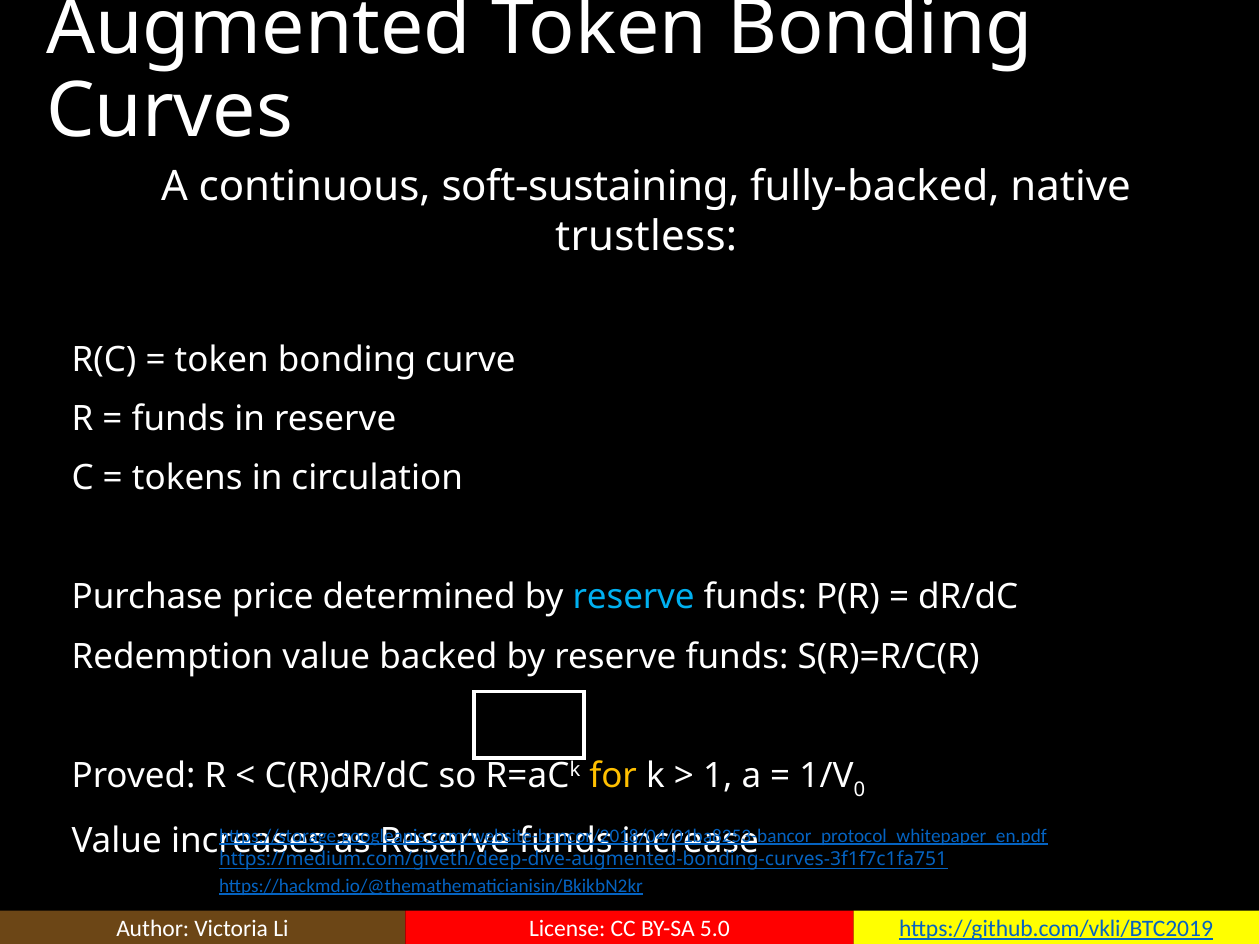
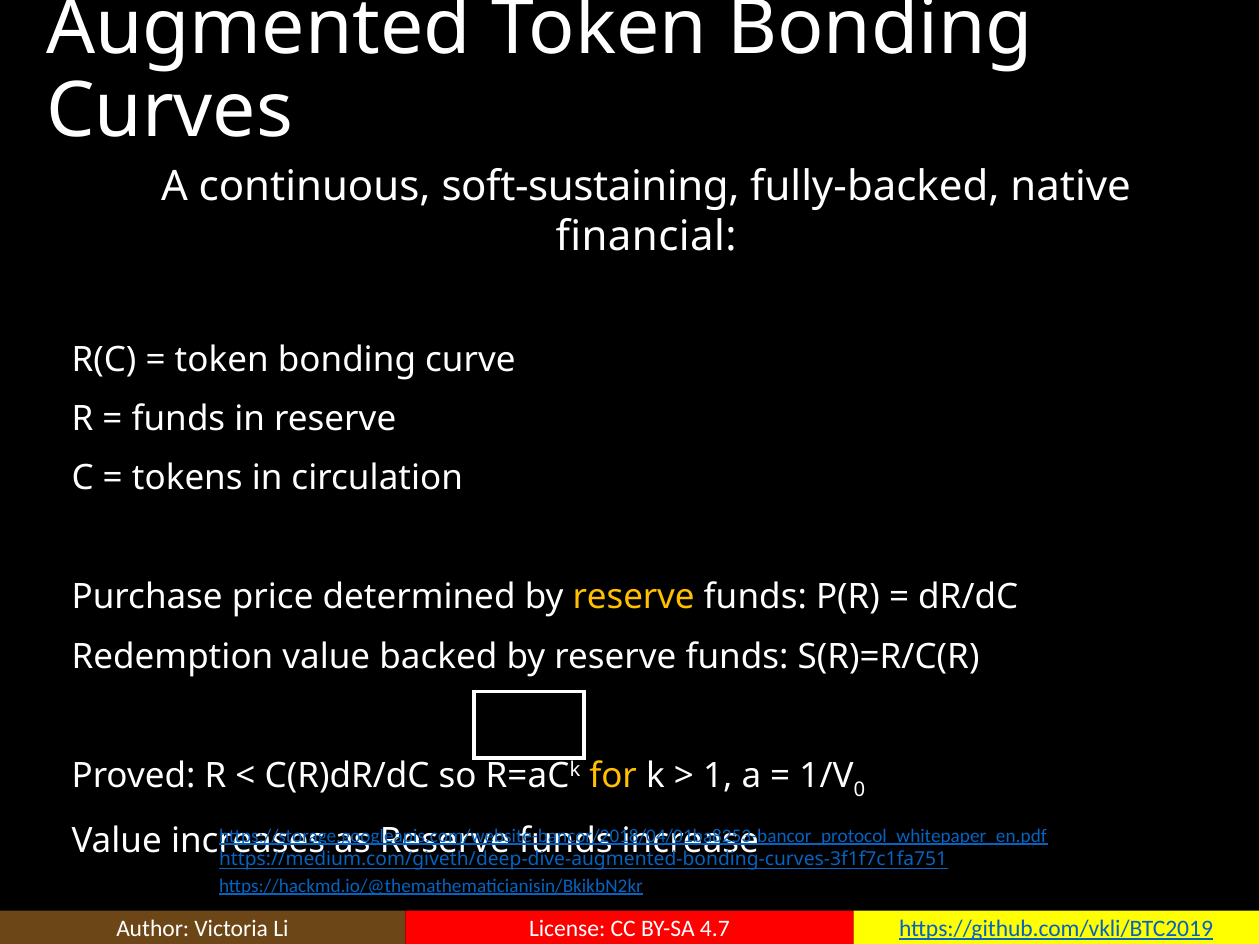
trustless: trustless -> financial (646, 237)
reserve colour: light blue -> yellow (634, 597)
5.0: 5.0 -> 4.7 (715, 929)
